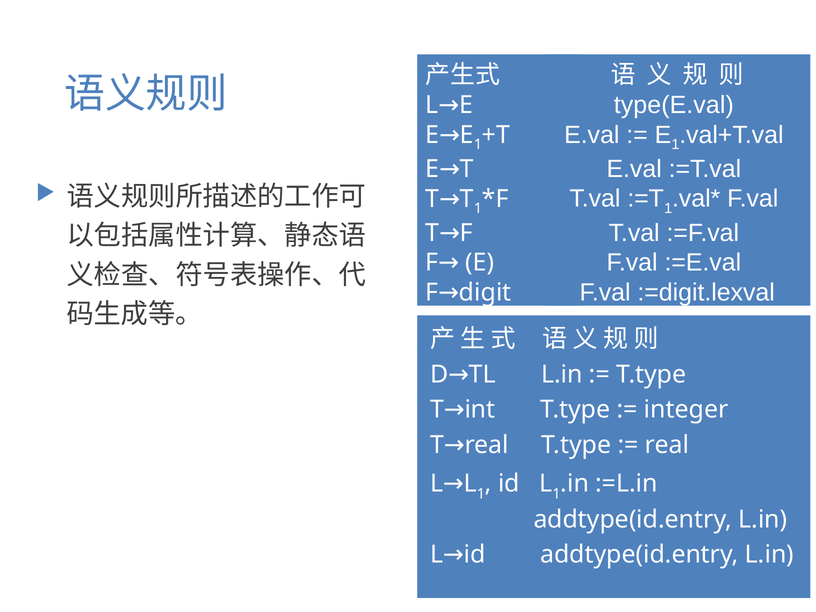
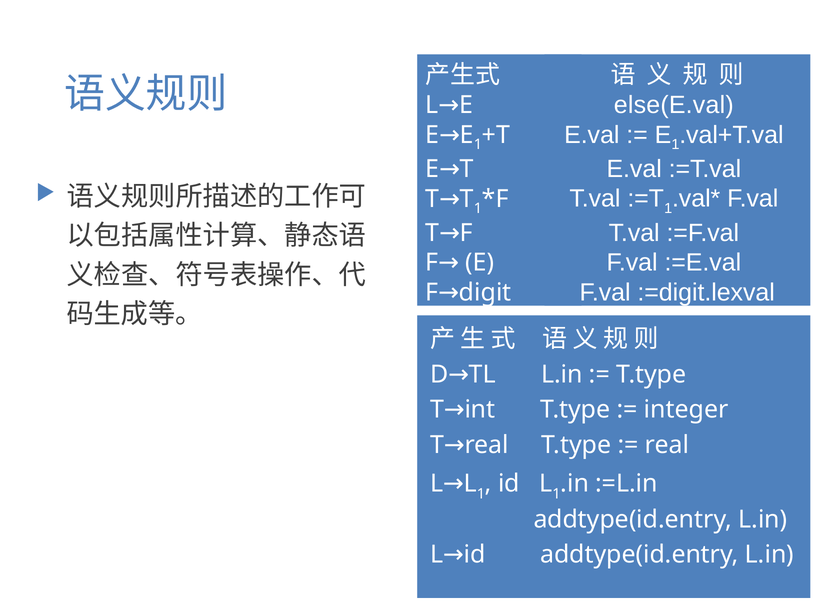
type(E.val: type(E.val -> else(E.val (674, 105)
